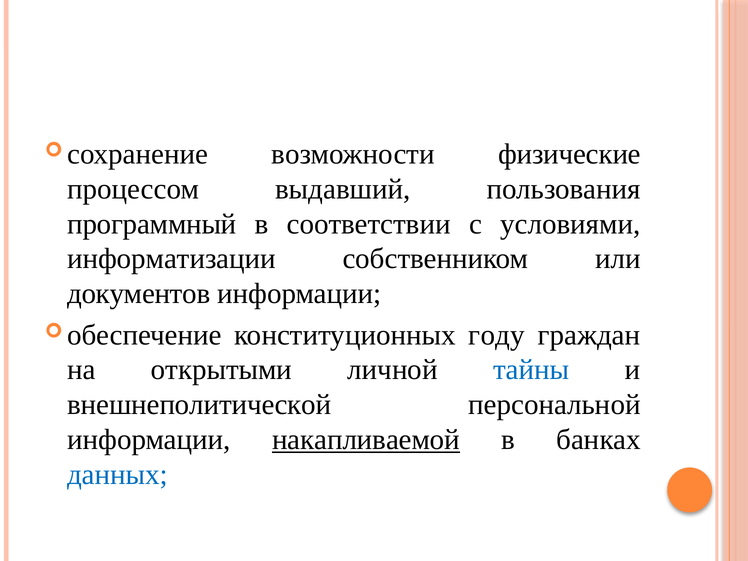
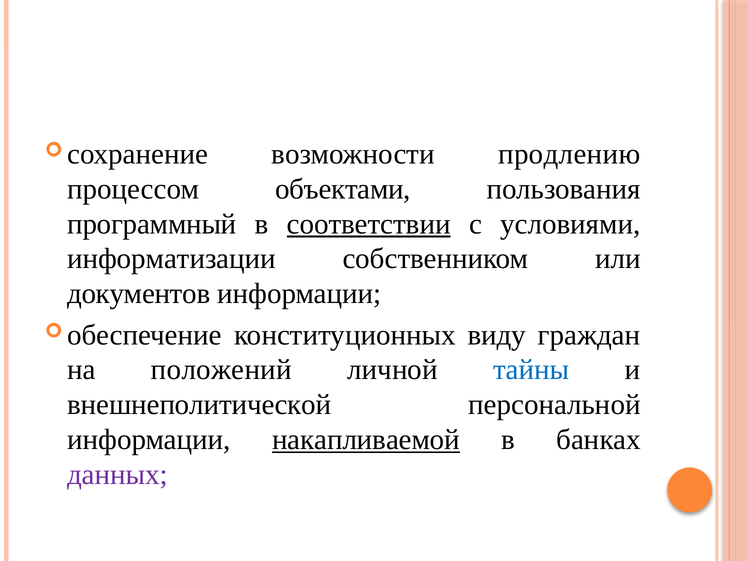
физические: физические -> продлению (569, 154)
выдавший: выдавший -> объектами (343, 189)
соответствии underline: none -> present (369, 224)
году: году -> виду (497, 335)
открытыми: открытыми -> положений (221, 370)
данных colour: blue -> purple (118, 475)
